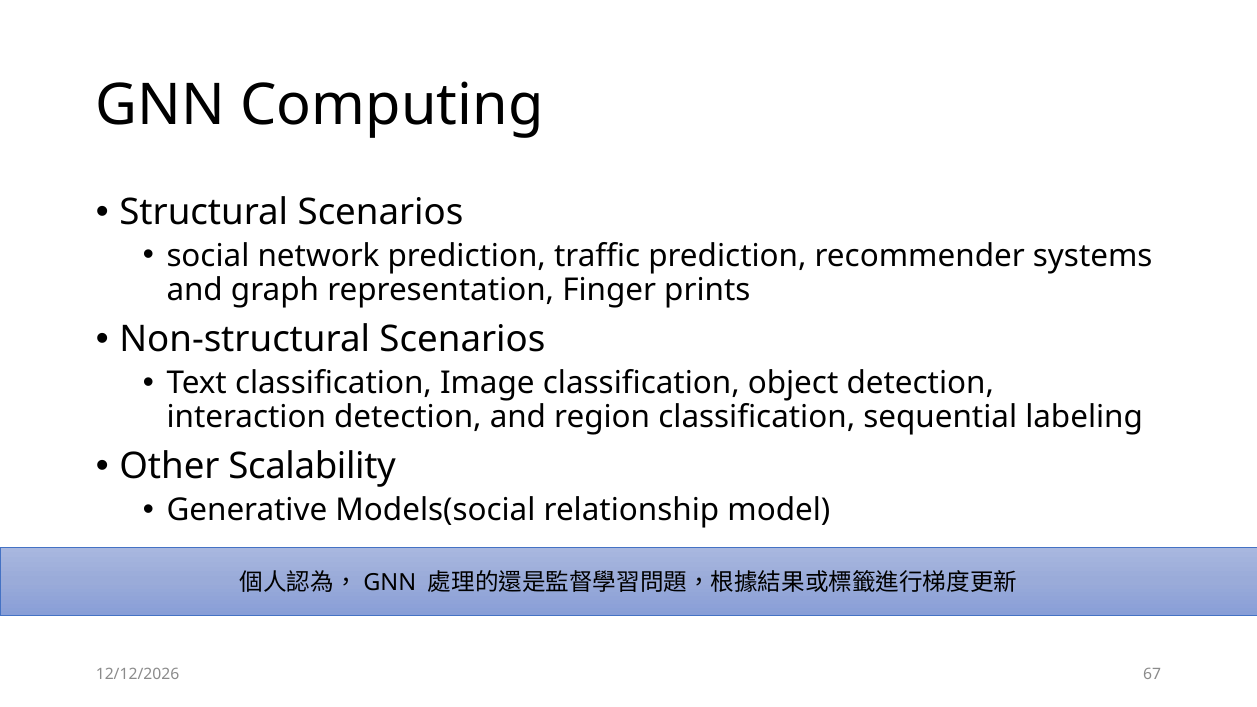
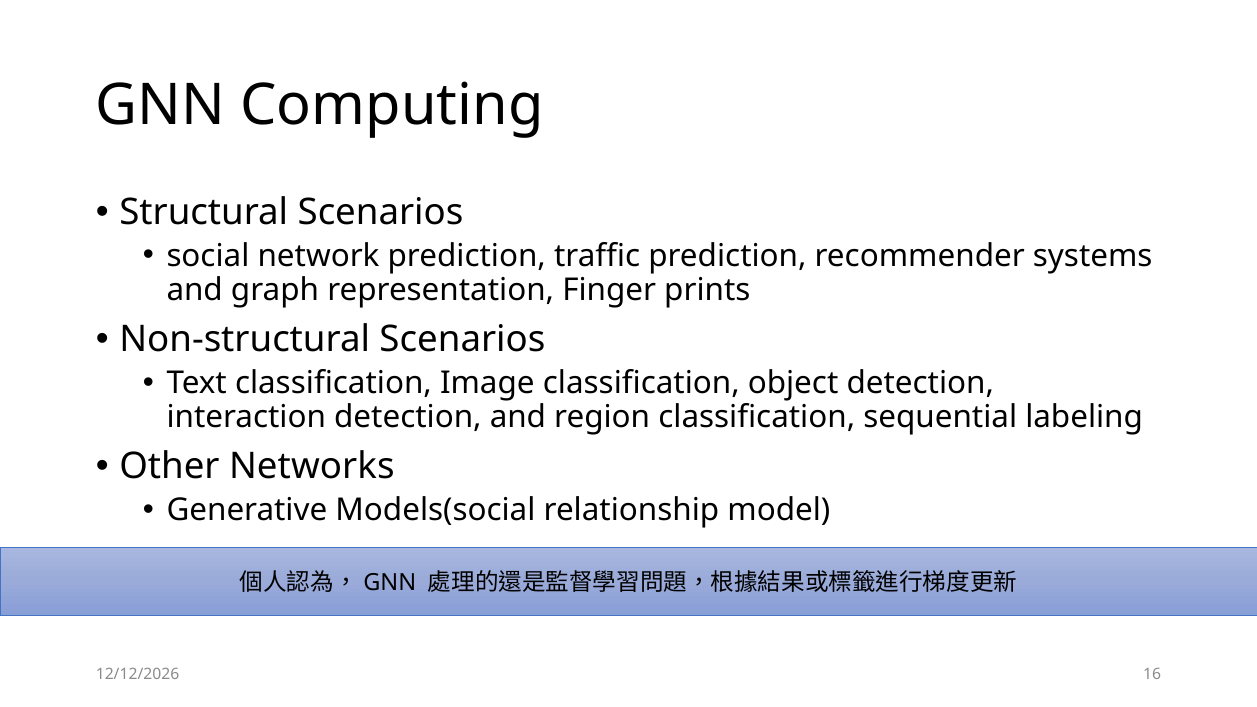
Scalability: Scalability -> Networks (312, 467)
67: 67 -> 16 (1152, 674)
